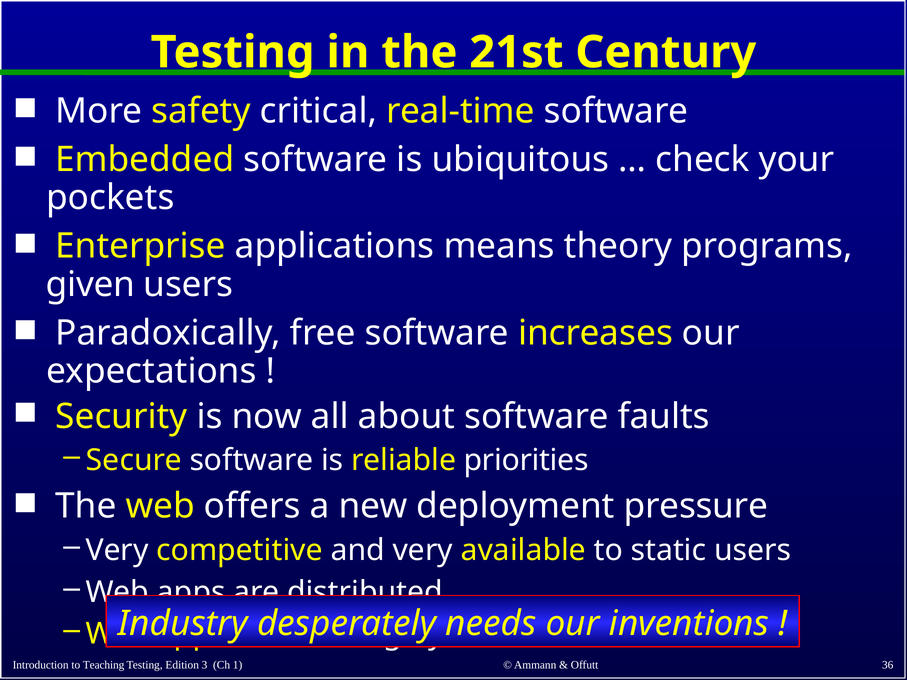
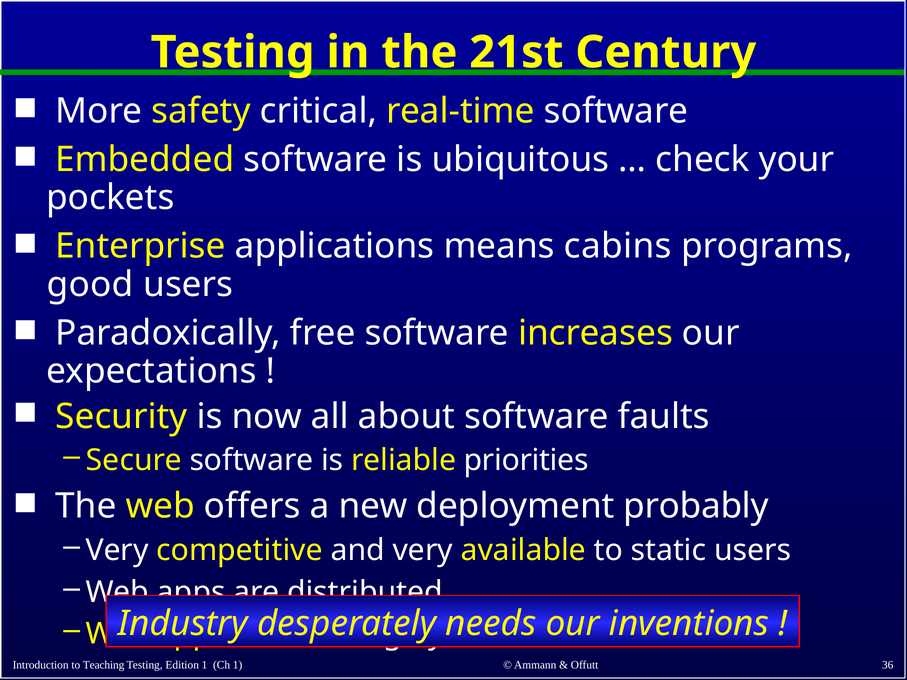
theory: theory -> cabins (618, 246)
given: given -> good (90, 285)
pressure: pressure -> probably (696, 506)
Edition 3: 3 -> 1 (205, 665)
